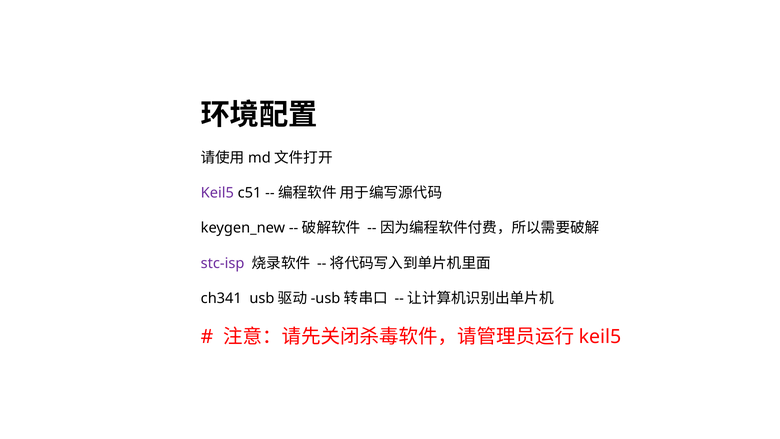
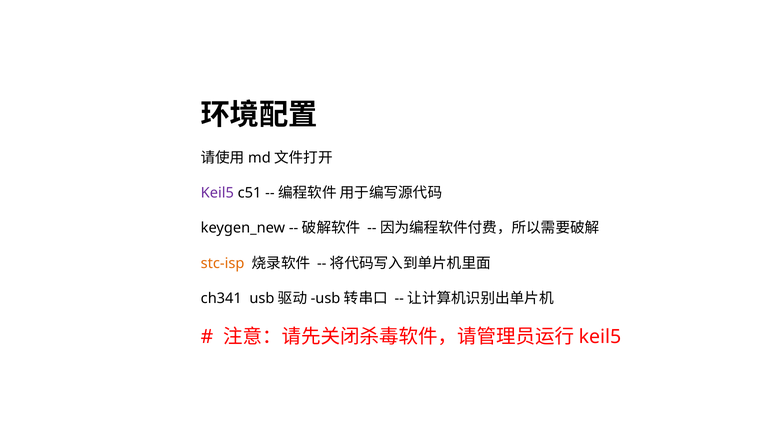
stc-isp colour: purple -> orange (223, 263)
